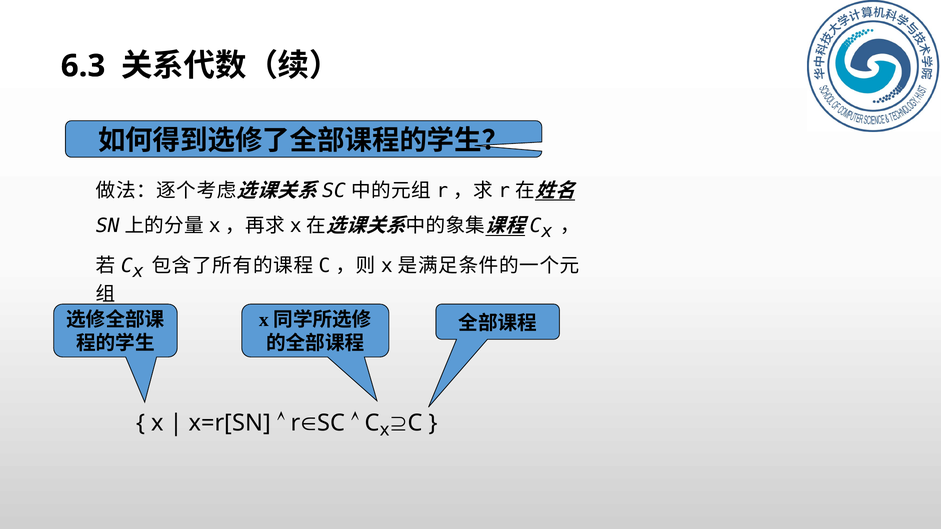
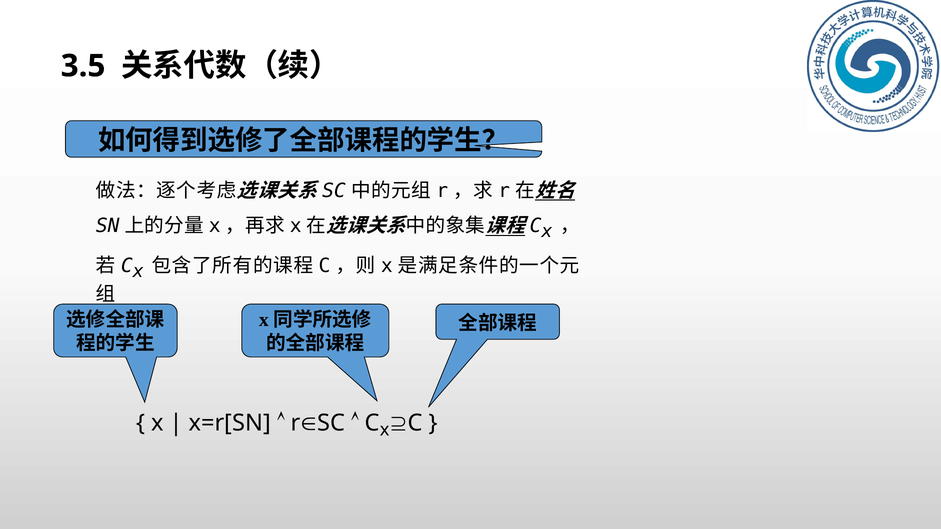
6.3: 6.3 -> 3.5 (83, 66)
